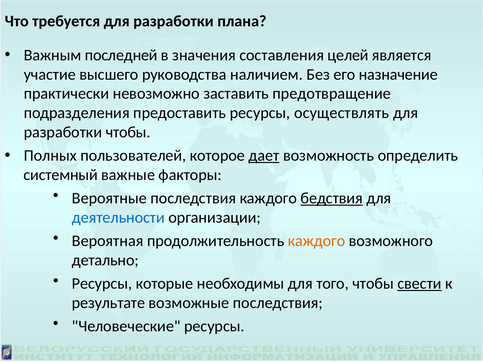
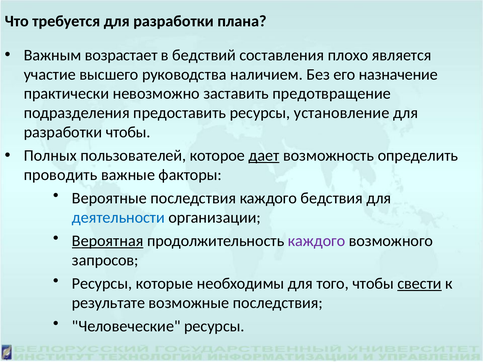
последней: последней -> возрастает (121, 55)
значения: значения -> бедствий (204, 55)
целей: целей -> плохо (348, 55)
осуществлять: осуществлять -> установление (342, 113)
системный: системный -> проводить (61, 175)
бедствия underline: present -> none (332, 198)
Вероятная underline: none -> present (108, 241)
каждого colour: orange -> purple (317, 241)
детально: детально -> запросов (105, 260)
